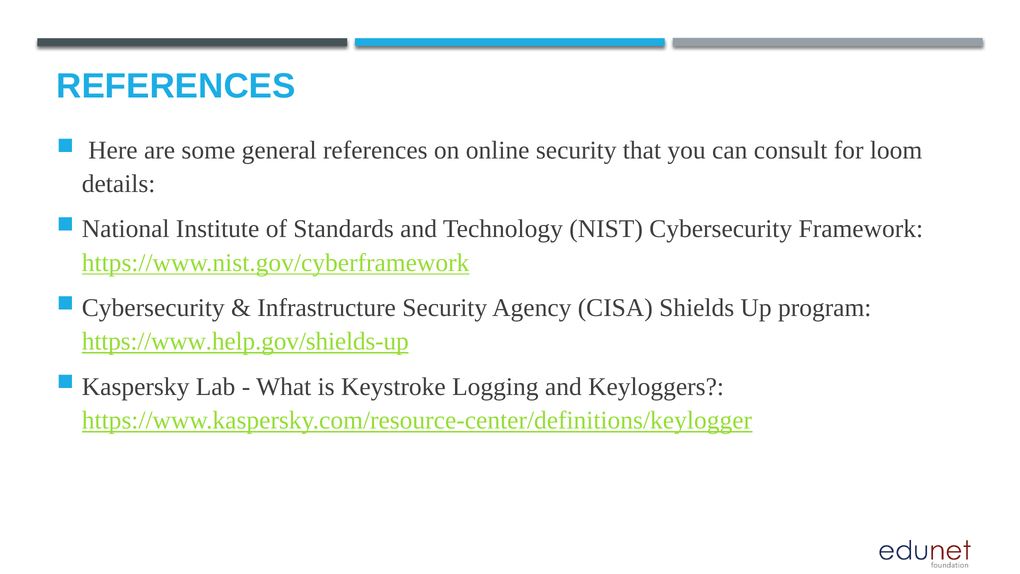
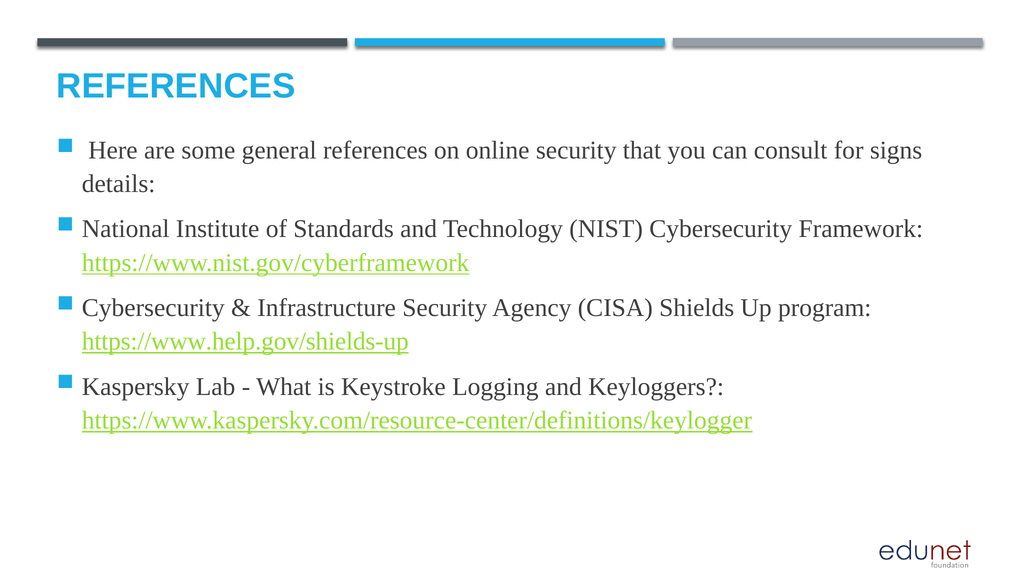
loom: loom -> signs (896, 150)
